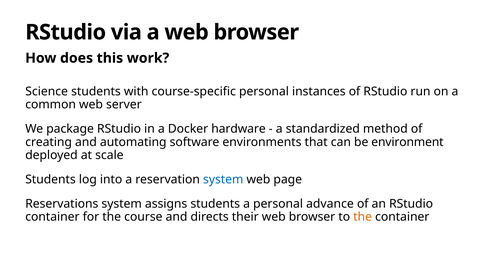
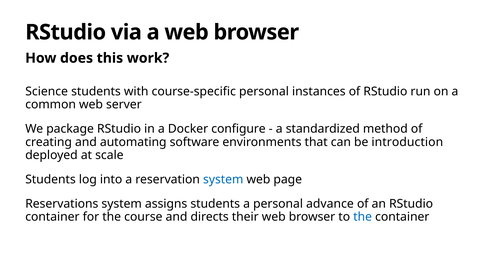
hardware: hardware -> configure (238, 129)
environment: environment -> introduction (407, 142)
the colour: orange -> blue (363, 217)
